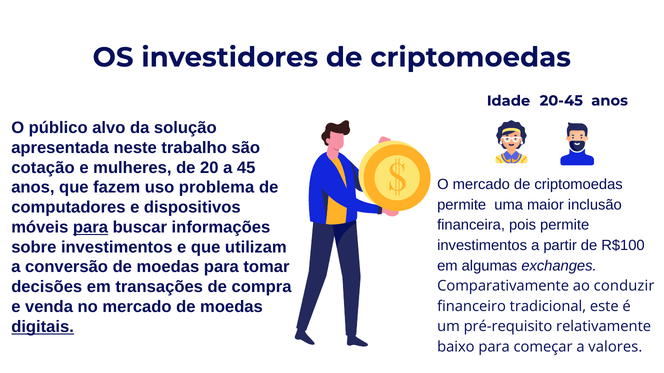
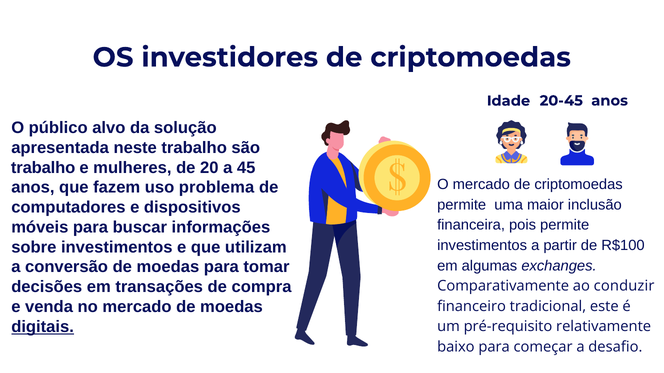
cotação: cotação -> trabalho (43, 168)
para underline: present -> none (91, 228)
valores: valores -> desafio (615, 347)
